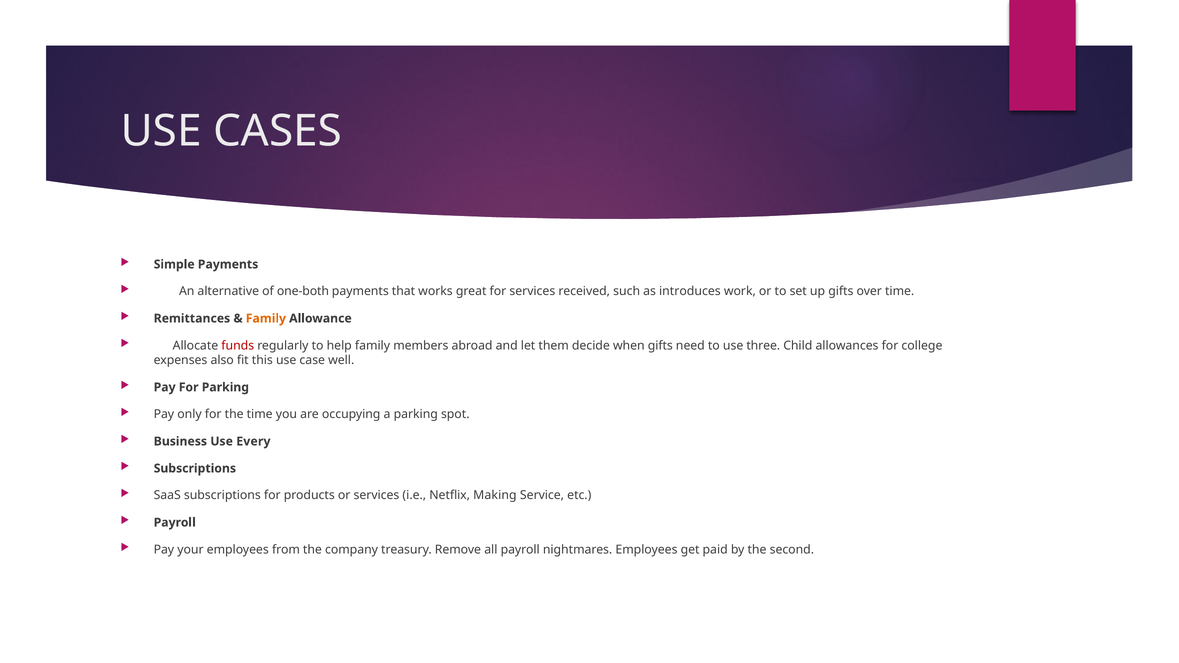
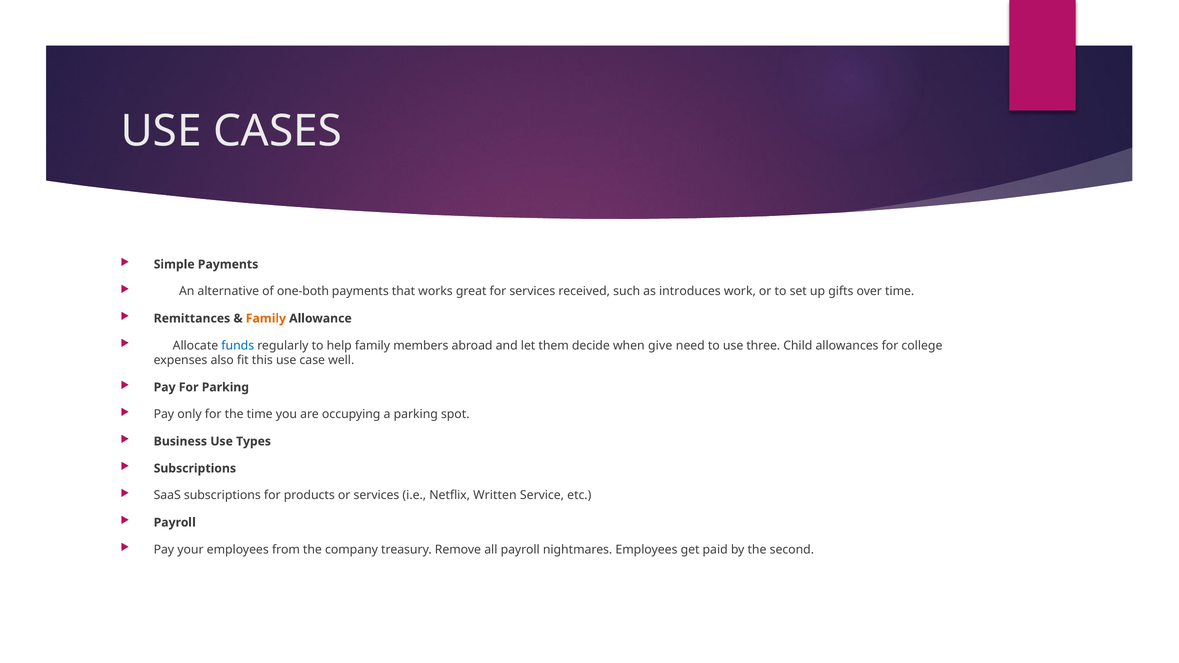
funds colour: red -> blue (238, 346)
when gifts: gifts -> give (660, 346)
Every: Every -> Types (253, 441)
Making: Making -> Written (495, 496)
